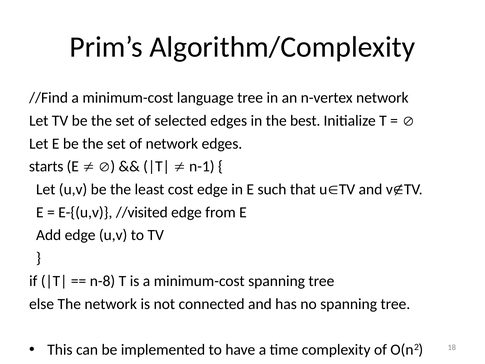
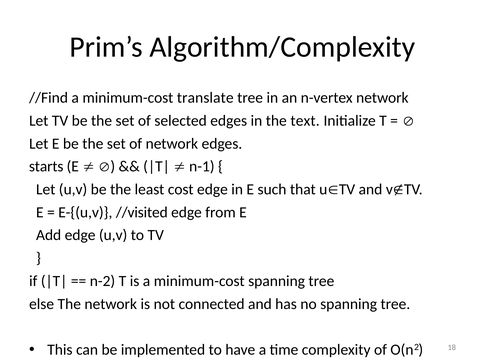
language: language -> translate (205, 98)
best: best -> text (305, 121)
n-8: n-8 -> n-2 (102, 281)
